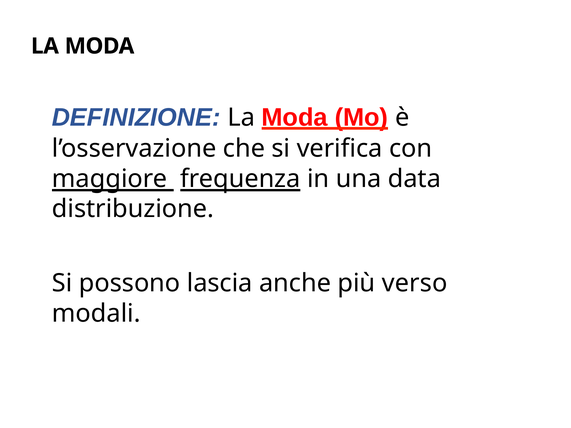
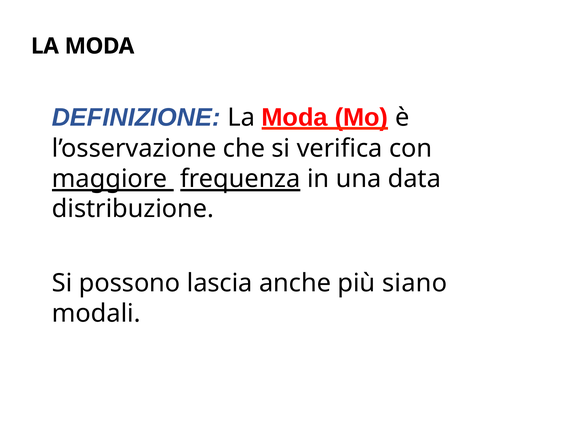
verso: verso -> siano (415, 283)
